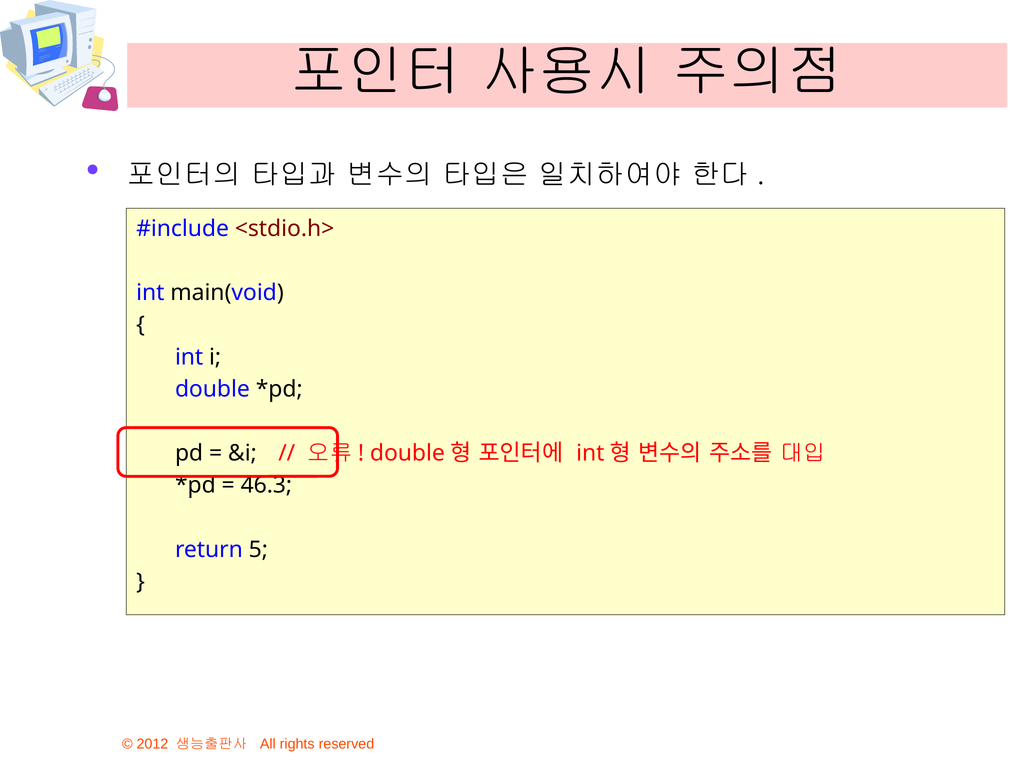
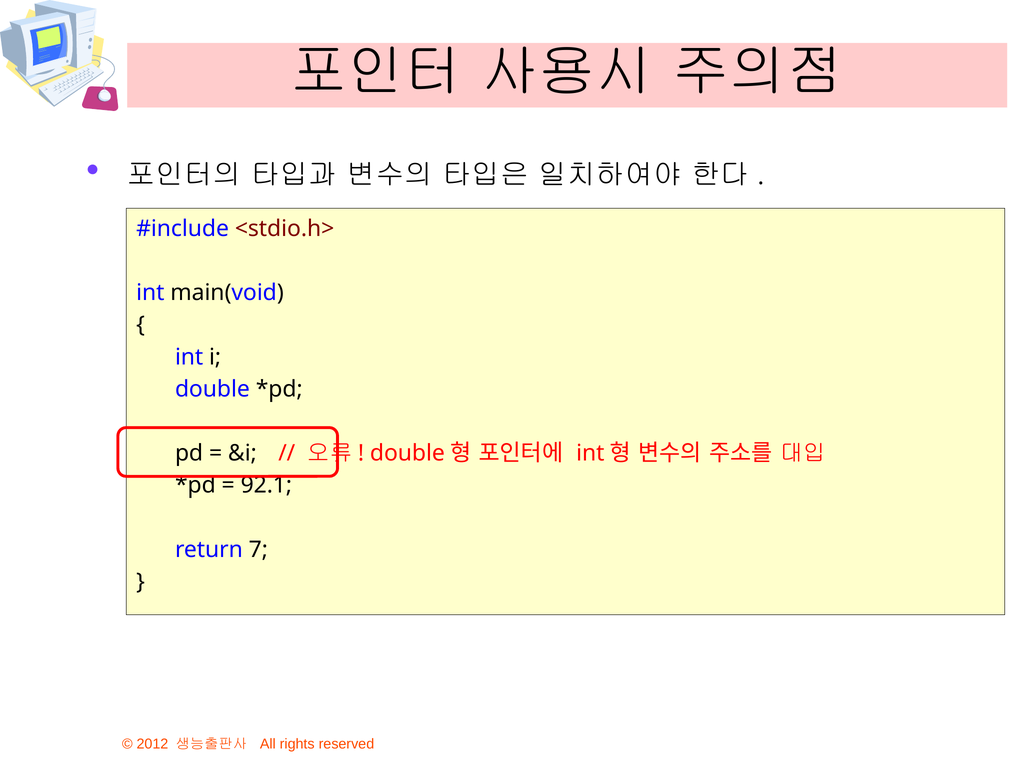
46.3: 46.3 -> 92.1 (266, 486)
5: 5 -> 7 (258, 550)
